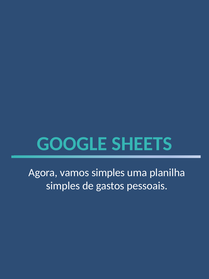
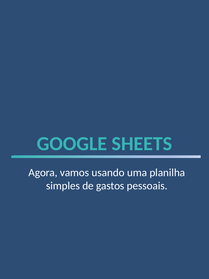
vamos simples: simples -> usando (108, 172)
